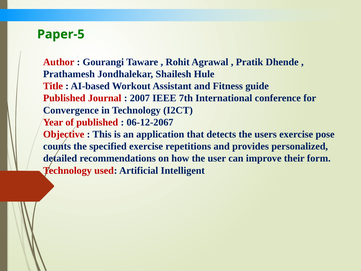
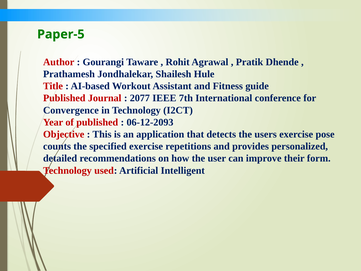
2007: 2007 -> 2077 (140, 98)
06-12-2067: 06-12-2067 -> 06-12-2093 (150, 122)
